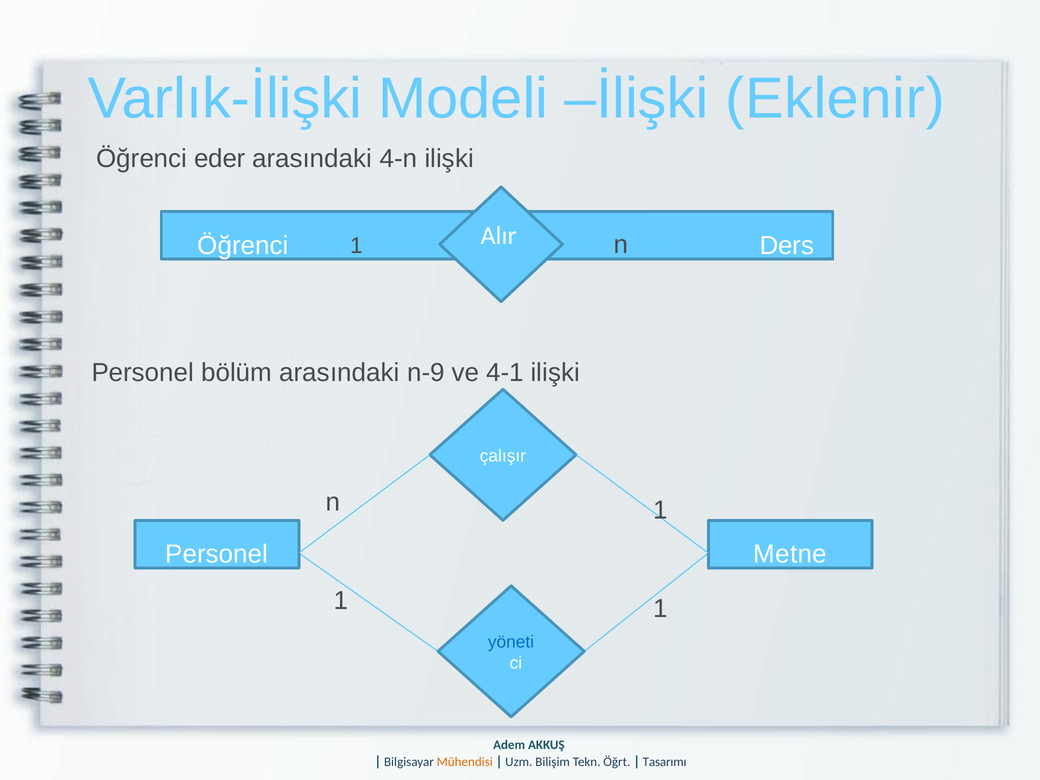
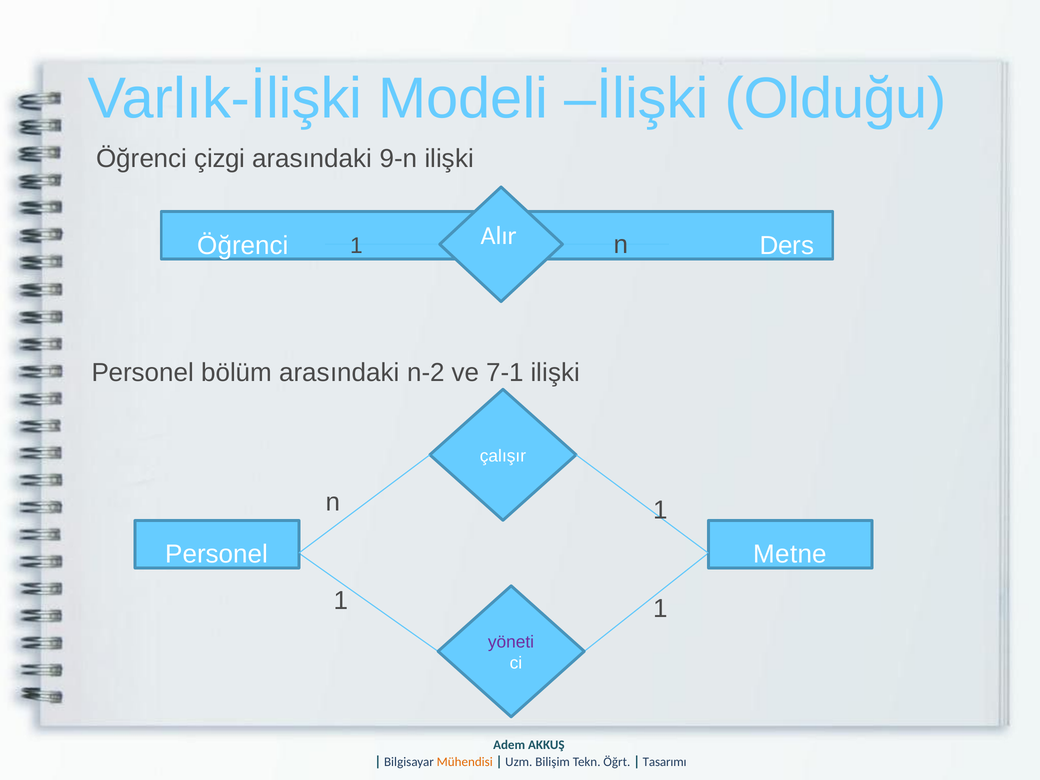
Eklenir: Eklenir -> Olduğu (836, 99)
eder: eder -> çizgi (220, 159)
4-n: 4-n -> 9-n (398, 159)
n-9: n-9 -> n-2 (426, 373)
4-1: 4-1 -> 7-1 (505, 373)
yöneti colour: blue -> purple (511, 642)
